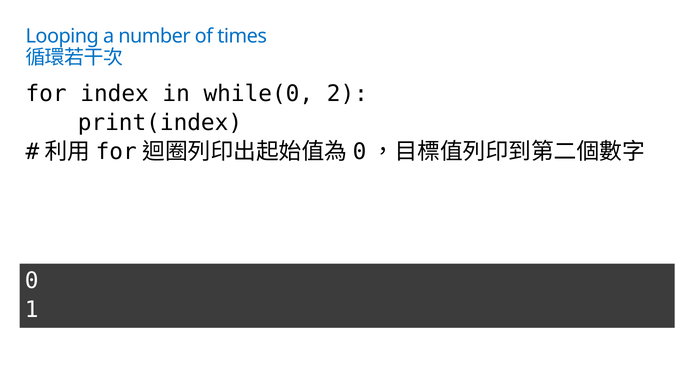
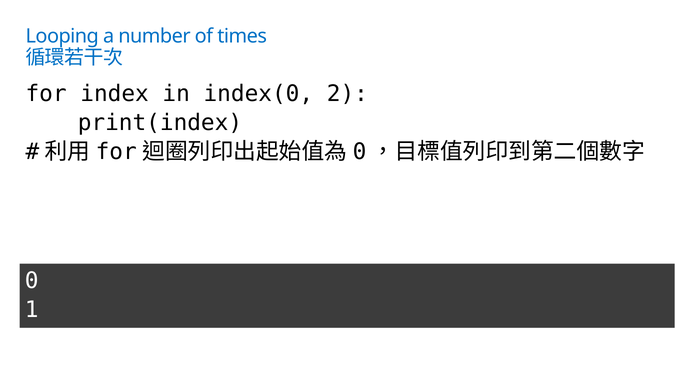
while(0: while(0 -> index(0 (258, 94)
